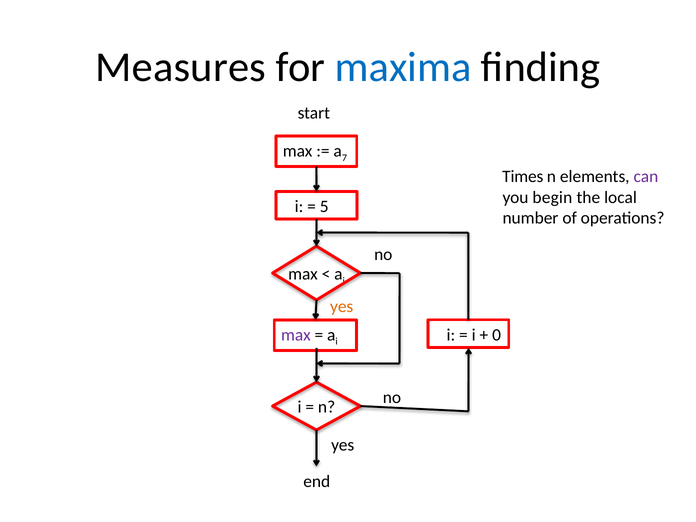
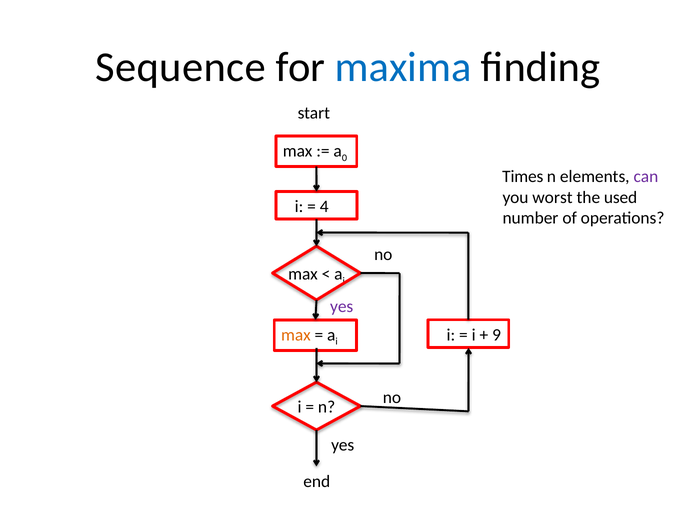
Measures: Measures -> Sequence (180, 67)
7: 7 -> 0 (344, 158)
begin: begin -> worst (552, 197)
local: local -> used (621, 197)
5: 5 -> 4 (324, 206)
yes colour: orange -> purple (342, 307)
0: 0 -> 9 (497, 335)
max colour: purple -> orange (296, 335)
